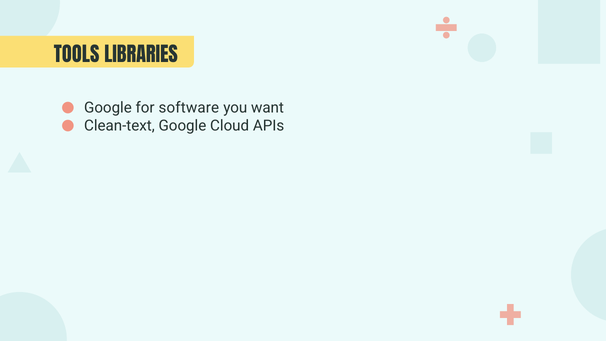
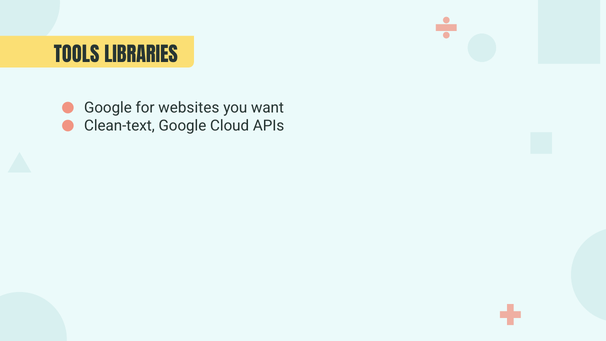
software: software -> websites (189, 108)
